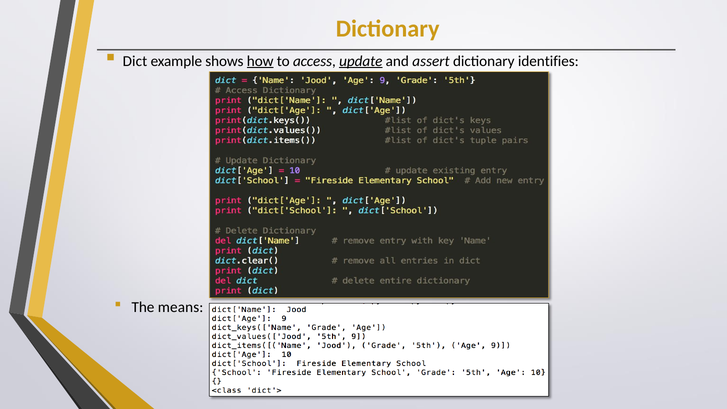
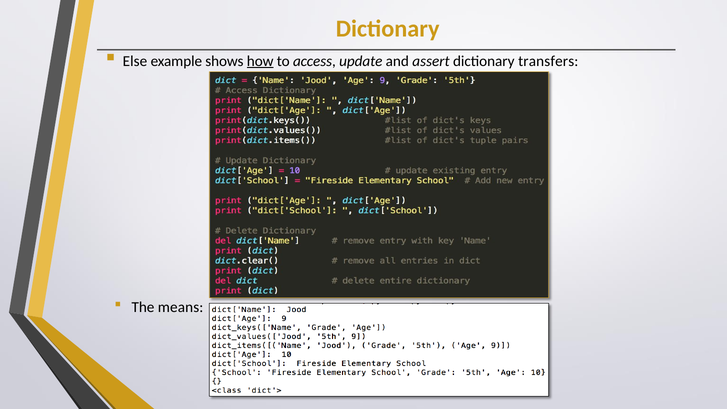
Dict: Dict -> Else (135, 61)
update underline: present -> none (361, 61)
identifies: identifies -> transfers (548, 61)
